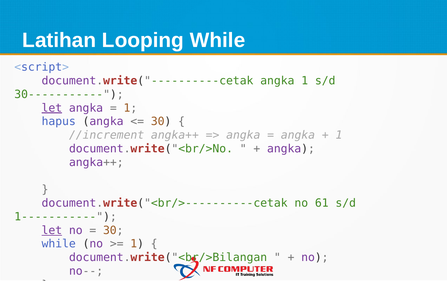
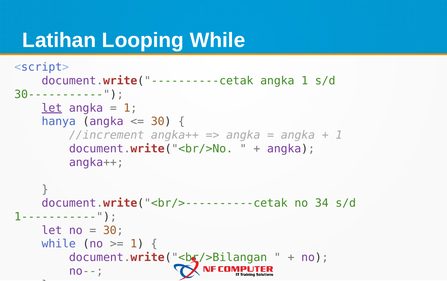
hapus: hapus -> hanya (59, 122)
61: 61 -> 34 (322, 204)
let underline: present -> none (52, 231)
